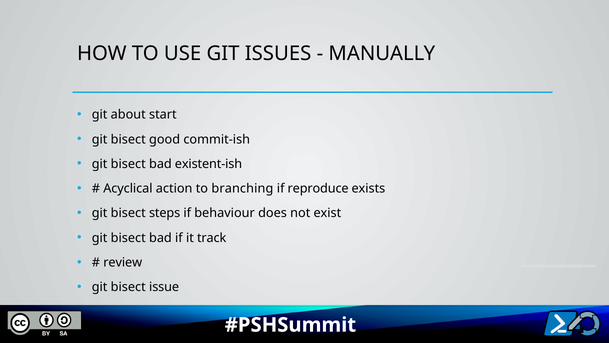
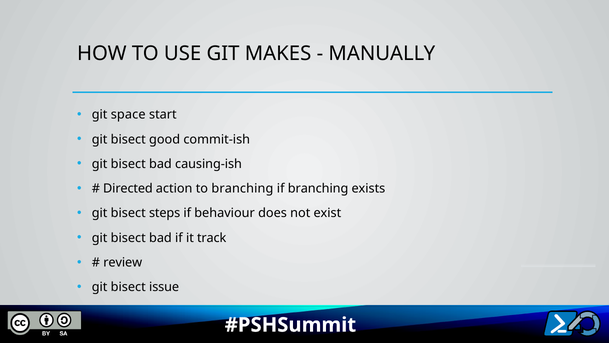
ISSUES: ISSUES -> MAKES (278, 53)
about: about -> space (128, 115)
existent-ish: existent-ish -> causing-ish (208, 164)
Acyclical: Acyclical -> Directed (128, 188)
if reproduce: reproduce -> branching (318, 188)
